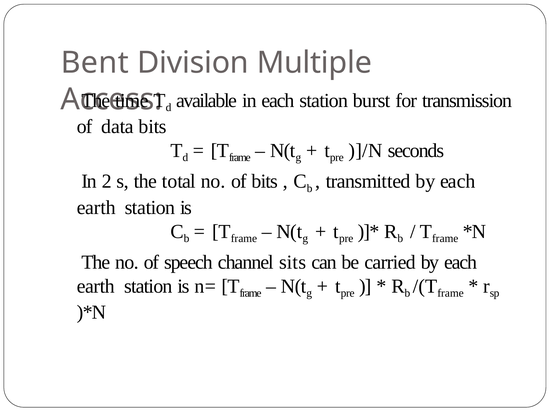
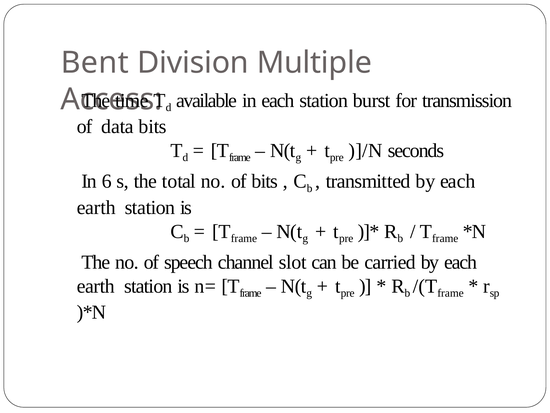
2: 2 -> 6 (107, 181)
sits: sits -> slot (293, 262)
